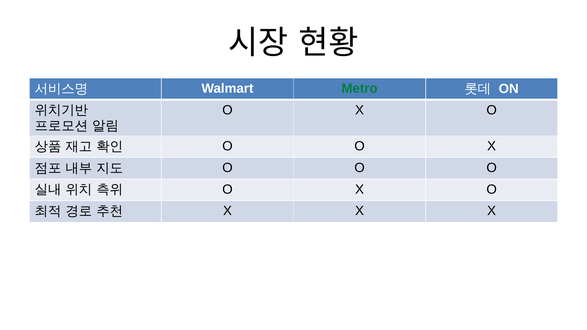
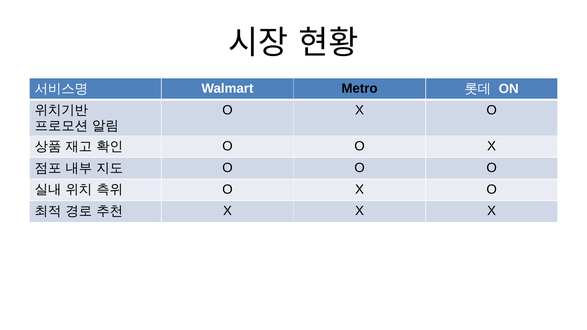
Metro colour: green -> black (360, 88)
